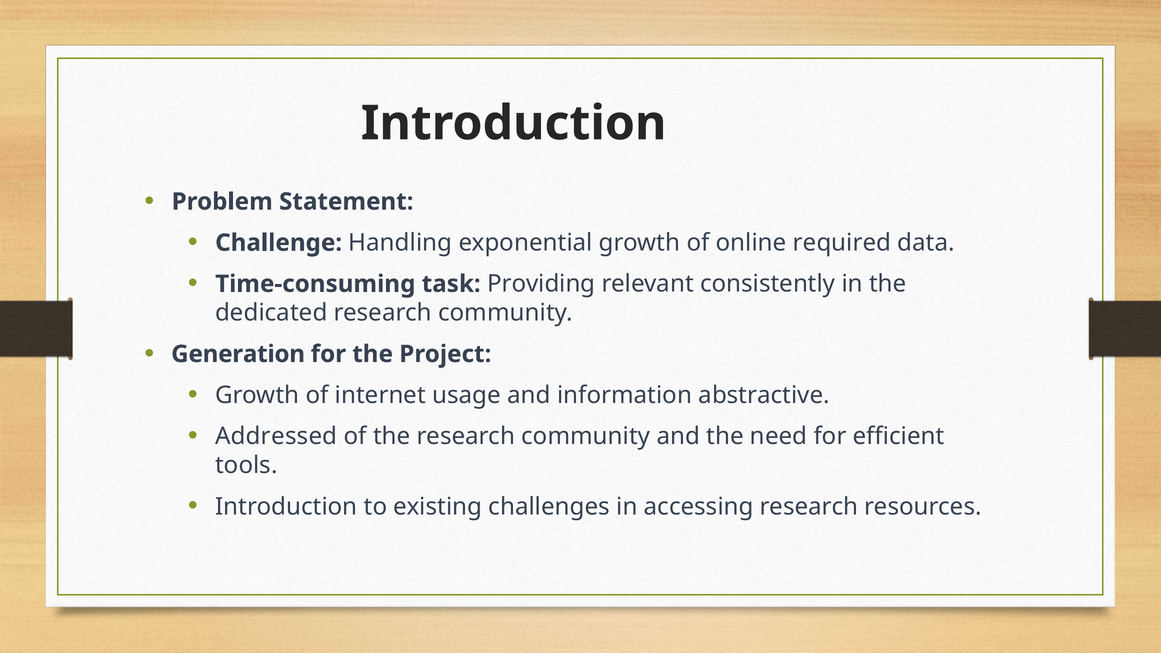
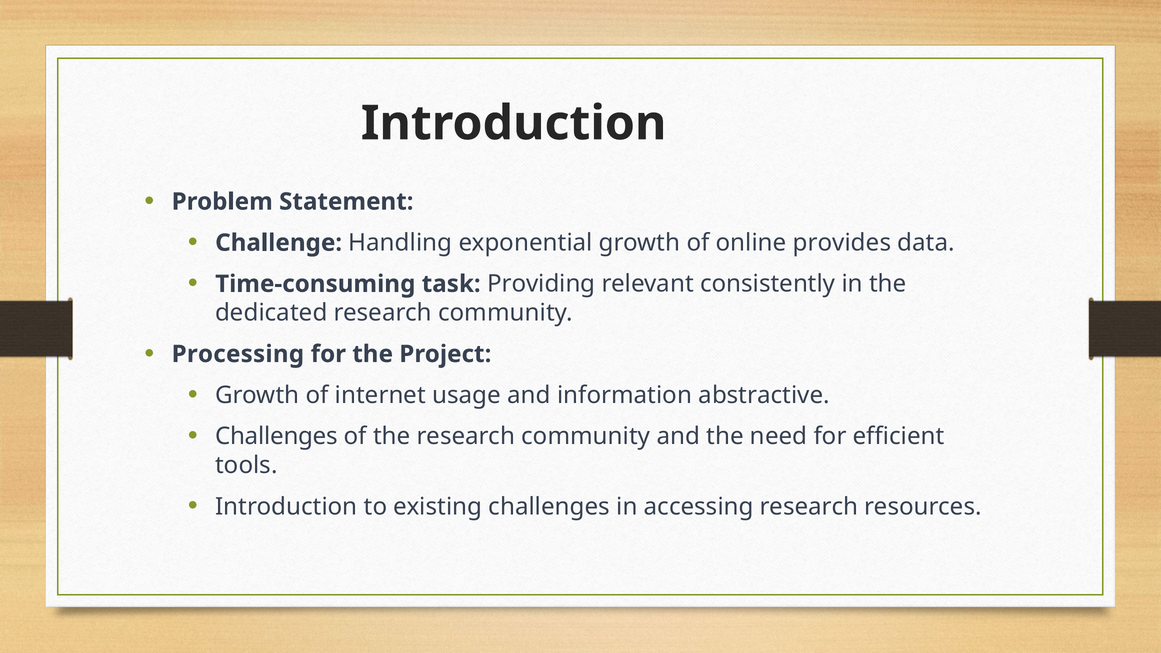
required: required -> provides (842, 243)
Generation: Generation -> Processing (238, 354)
Addressed: Addressed -> Challenges (276, 436)
